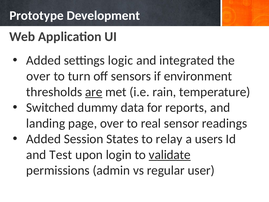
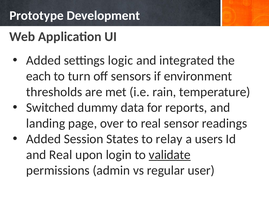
over: over -> each (39, 76)
are underline: present -> none (94, 92)
and Test: Test -> Real (61, 155)
